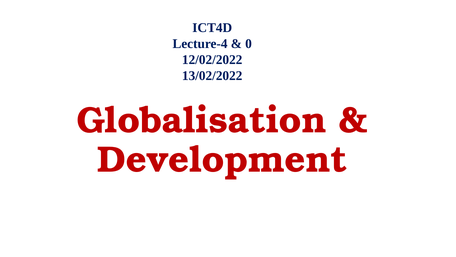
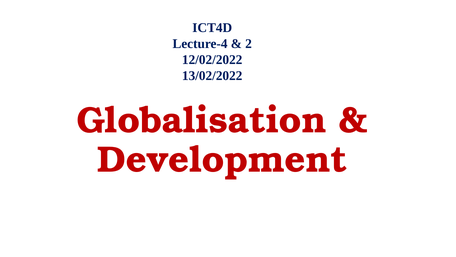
0: 0 -> 2 (249, 44)
